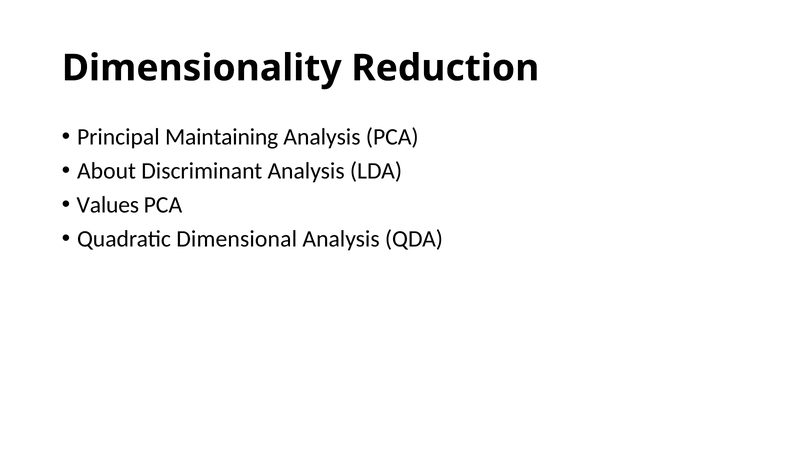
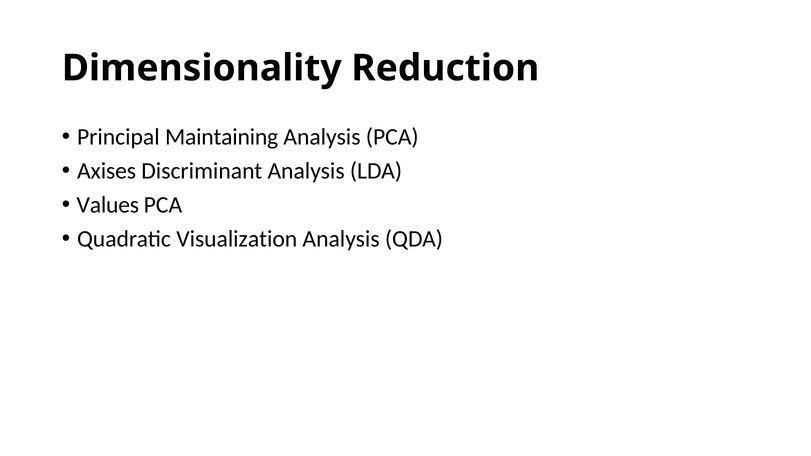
About: About -> Axises (107, 171)
Dimensional: Dimensional -> Visualization (237, 239)
